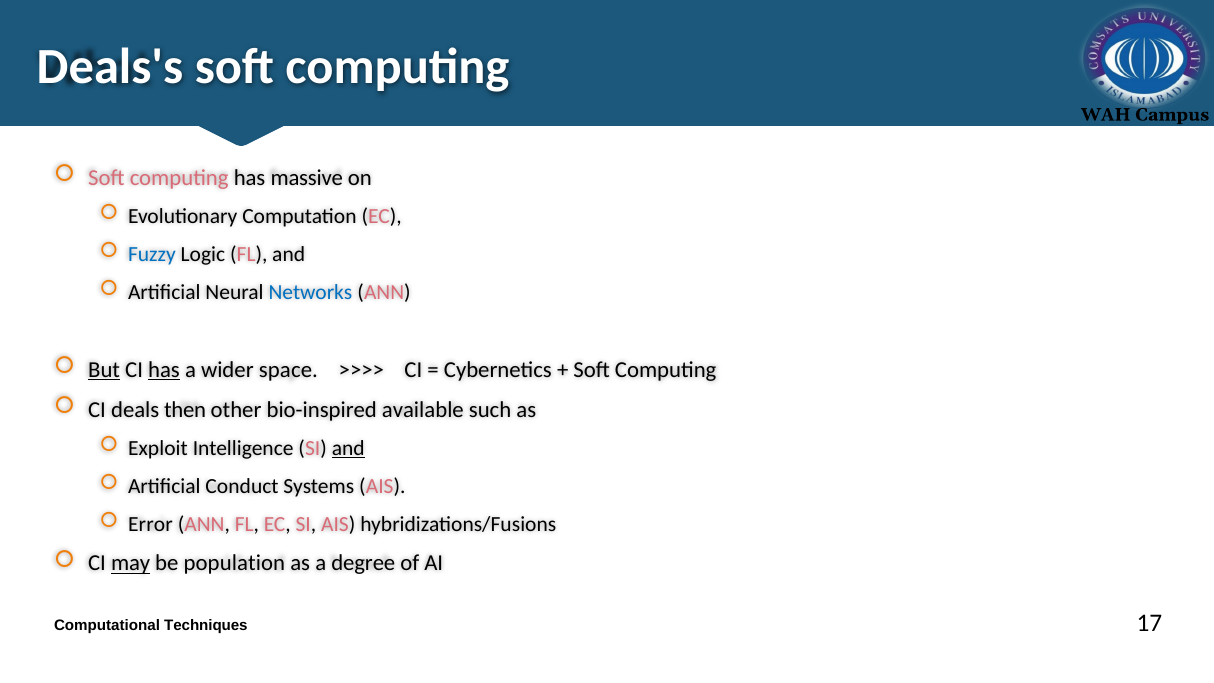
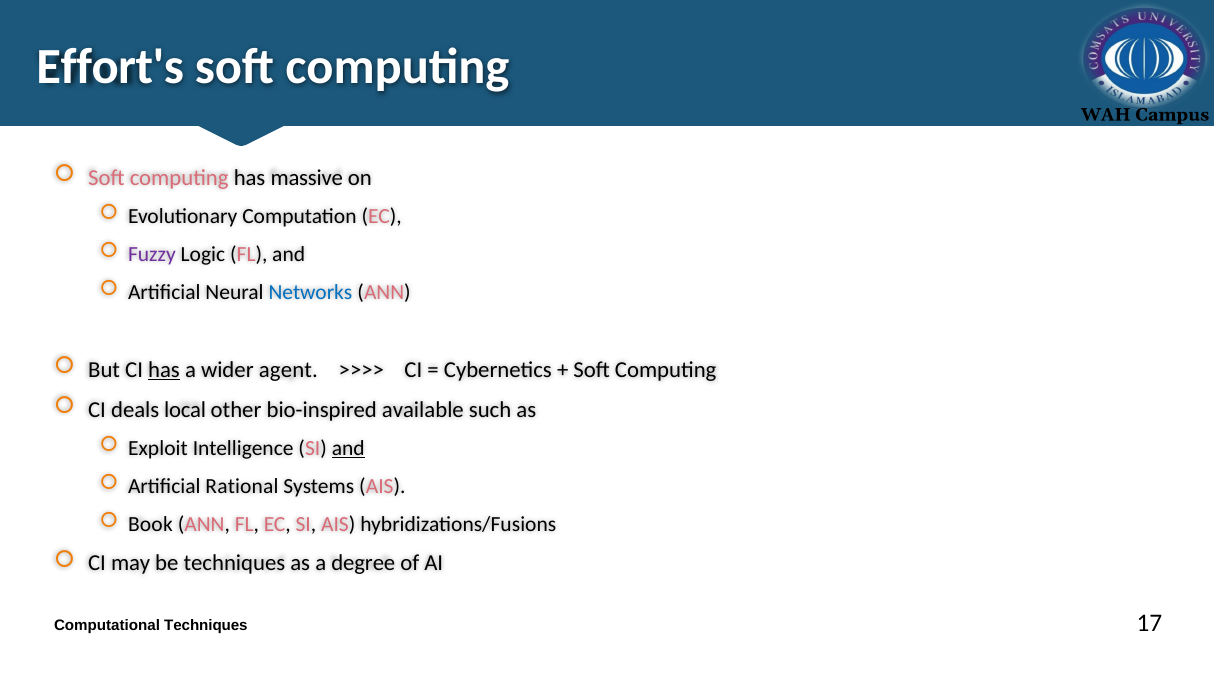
Deals's: Deals's -> Effort's (110, 67)
Fuzzy colour: blue -> purple (152, 254)
But underline: present -> none (104, 370)
space: space -> agent (288, 370)
then: then -> local (185, 409)
Conduct: Conduct -> Rational (242, 486)
Error: Error -> Book (150, 524)
may underline: present -> none (131, 563)
be population: population -> techniques (234, 563)
